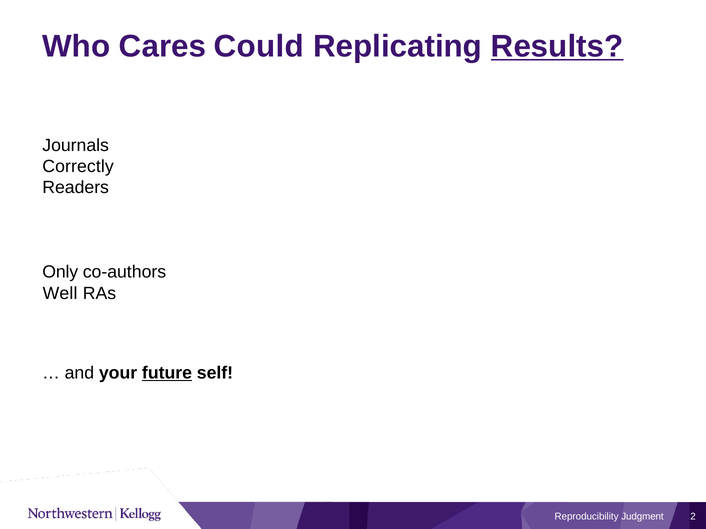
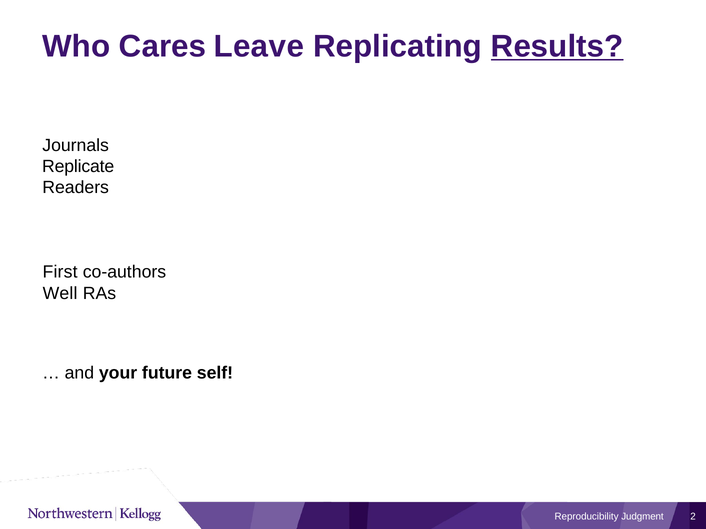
Could: Could -> Leave (259, 46)
Correctly: Correctly -> Replicate (78, 167)
Only: Only -> First (60, 272)
future underline: present -> none (167, 373)
